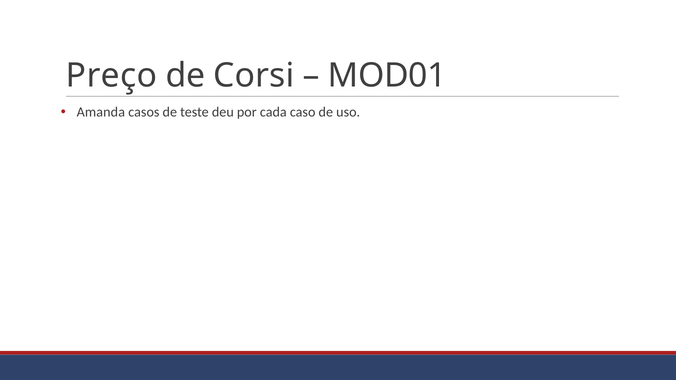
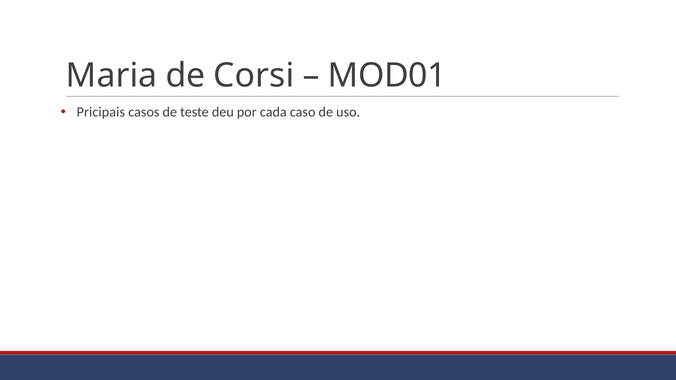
Preço: Preço -> Maria (112, 76)
Amanda: Amanda -> Pricipais (101, 112)
